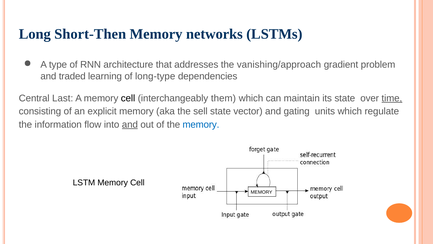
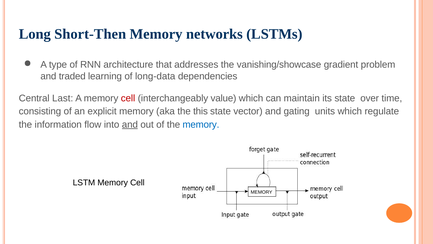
vanishing/approach: vanishing/approach -> vanishing/showcase (279, 65)
long-type: long-type -> long-data (155, 76)
cell colour: black -> red (128, 98)
them: them -> value (224, 98)
time underline: present -> none (392, 98)
sell: sell -> this (200, 111)
